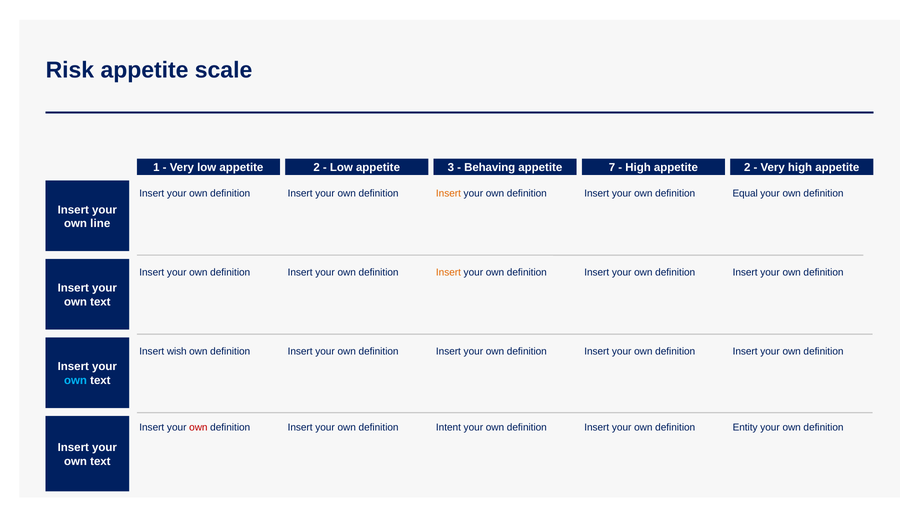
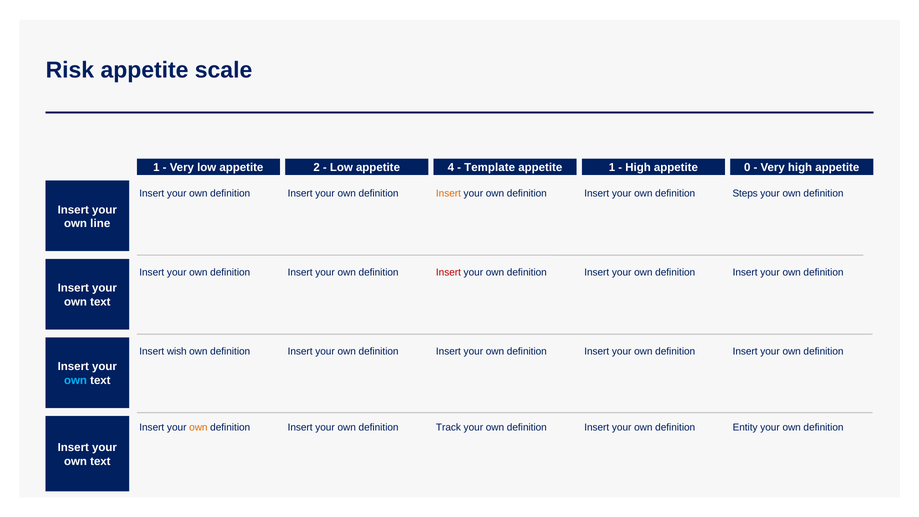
3: 3 -> 4 (451, 168)
Behaving: Behaving -> Template (490, 168)
appetite 7: 7 -> 1 (612, 168)
appetite 2: 2 -> 0 (747, 168)
Equal: Equal -> Steps (745, 193)
Insert colour: orange -> red (448, 272)
own colour: red -> orange (198, 427)
Intent: Intent -> Track (448, 427)
